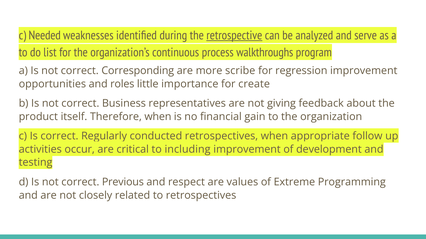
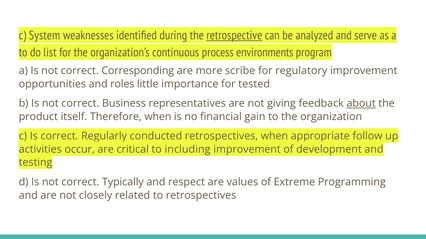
Needed: Needed -> System (45, 36)
walkthroughs: walkthroughs -> environments (265, 53)
regression: regression -> regulatory (301, 71)
create: create -> tested (254, 84)
about underline: none -> present (361, 104)
Previous: Previous -> Typically (123, 182)
